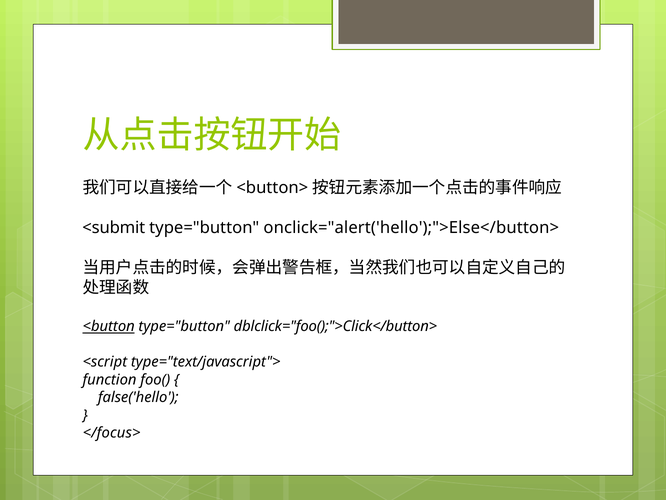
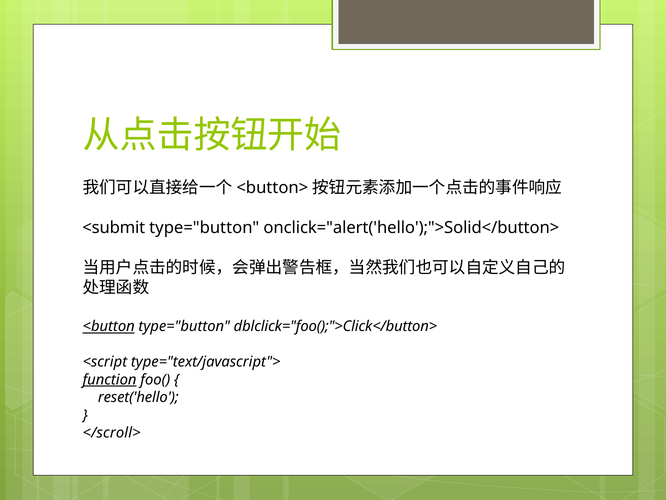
onclick="alert('hello');">Else</button>: onclick="alert('hello');">Else</button> -> onclick="alert('hello');">Solid</button> (411, 228)
function underline: none -> present (110, 379)
false('hello: false('hello -> reset('hello (138, 397)
</focus>: </focus> -> </scroll> (112, 433)
